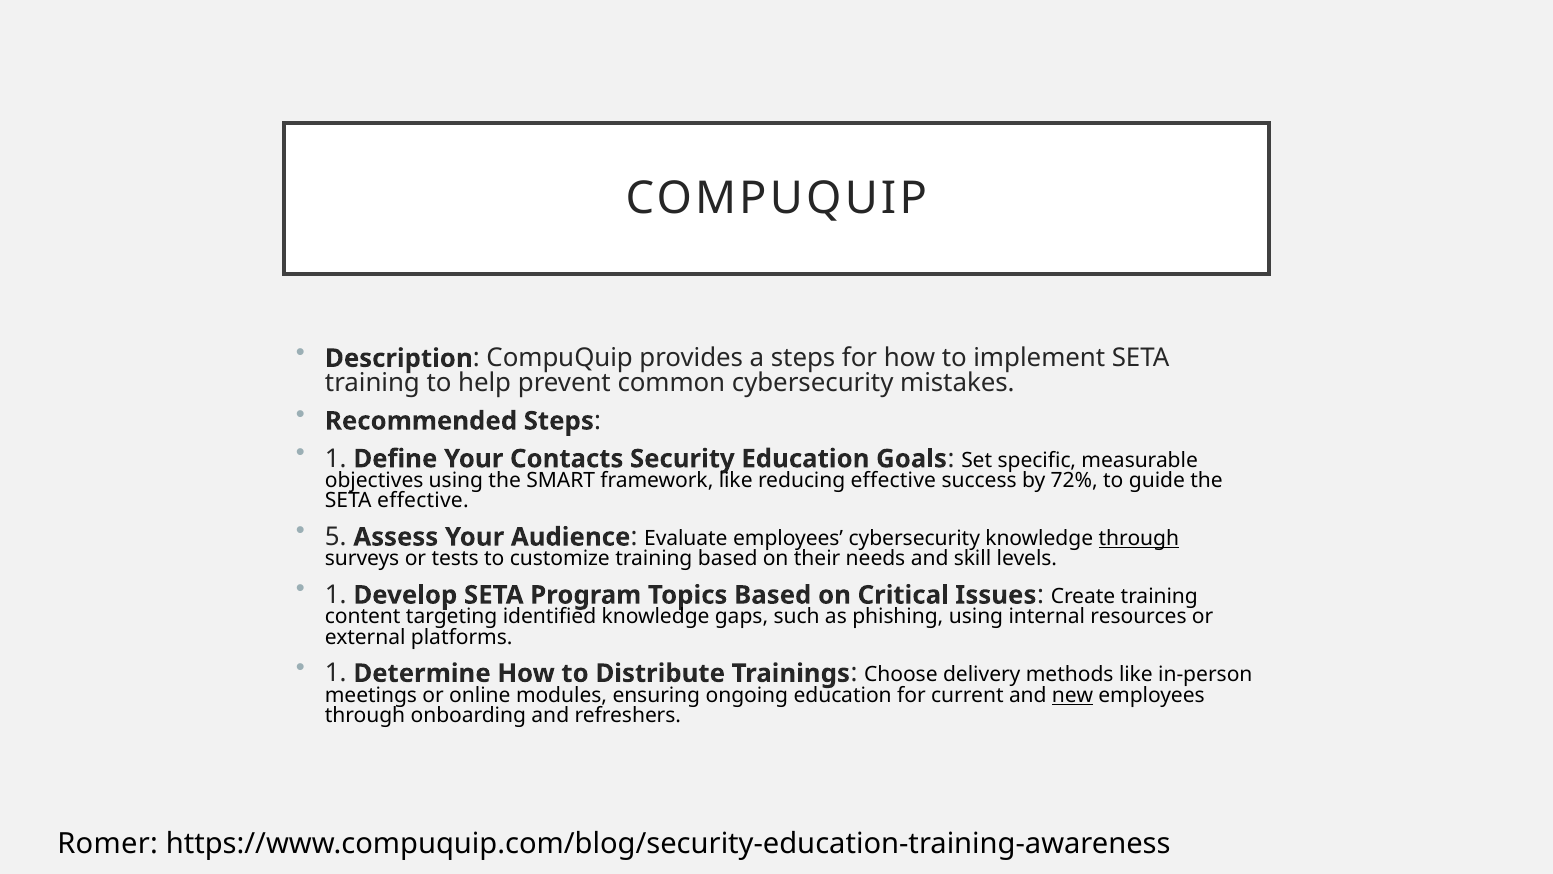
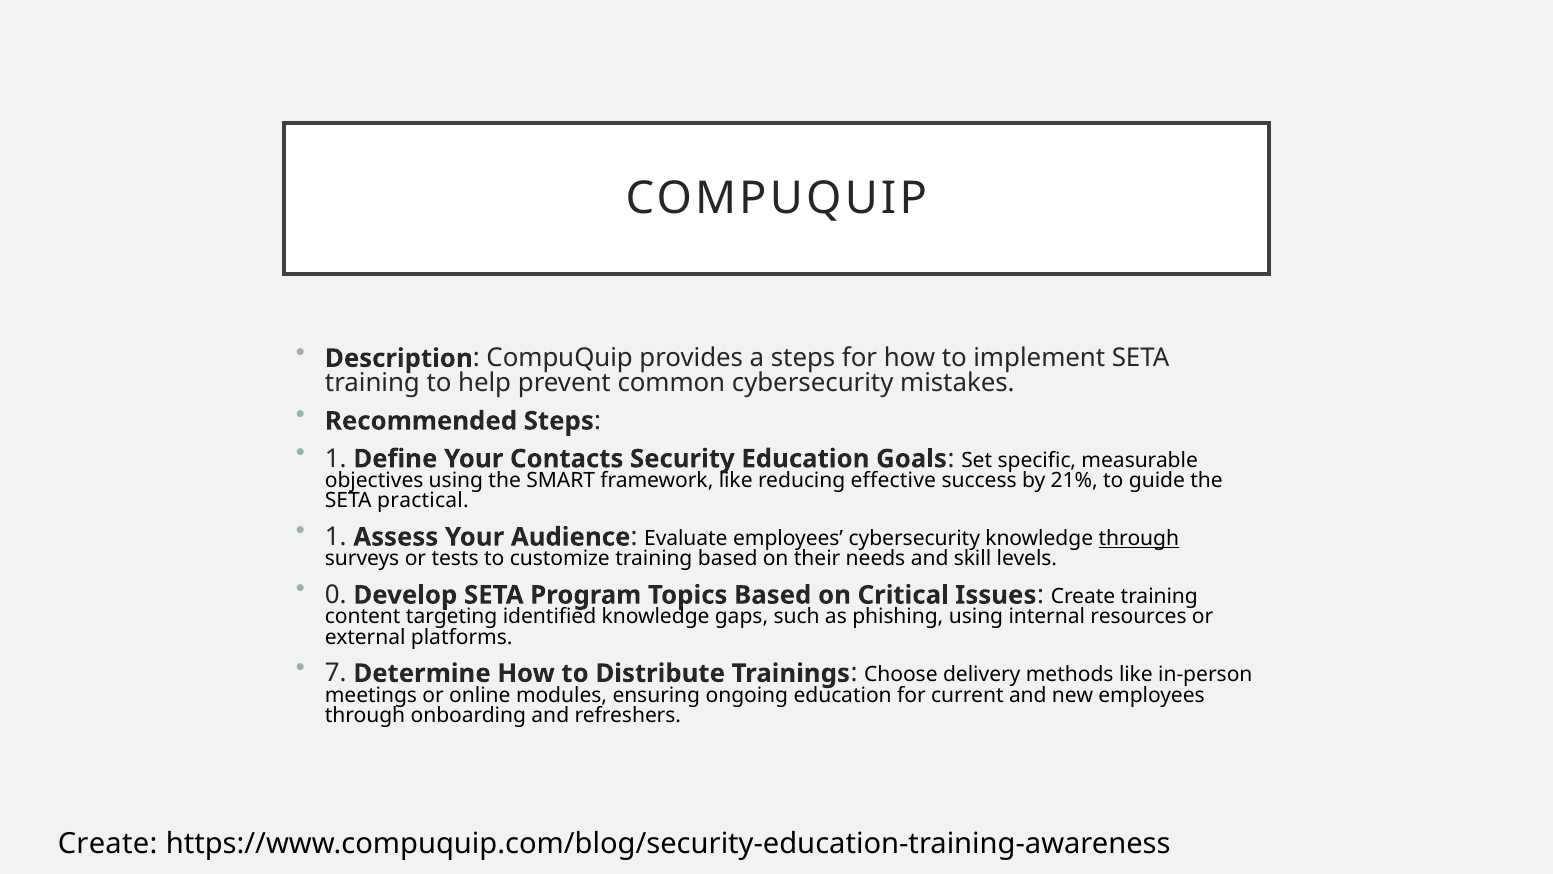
72%: 72% -> 21% (1074, 480)
SETA effective: effective -> practical (423, 501)
5: 5 -> 1 (336, 537)
1: 1 -> 0 (336, 595)
1: 1 -> 7 (336, 673)
new underline: present -> none (1072, 695)
Romer: Romer -> Create (108, 843)
